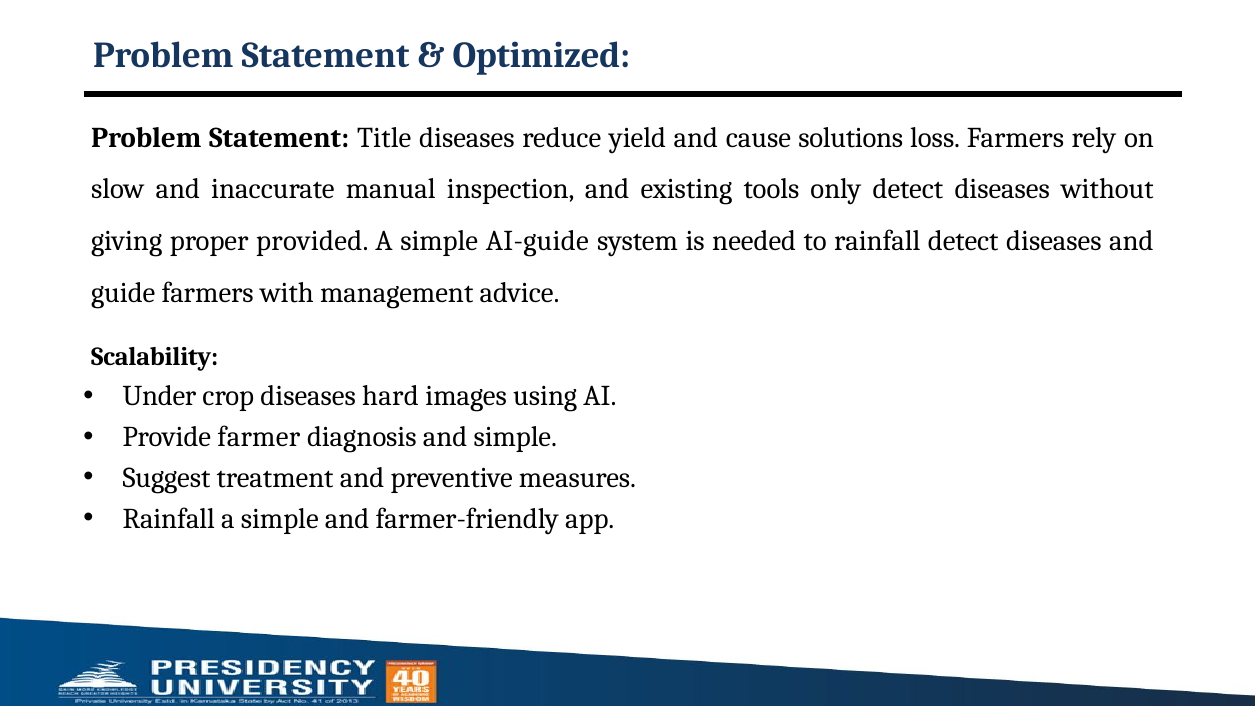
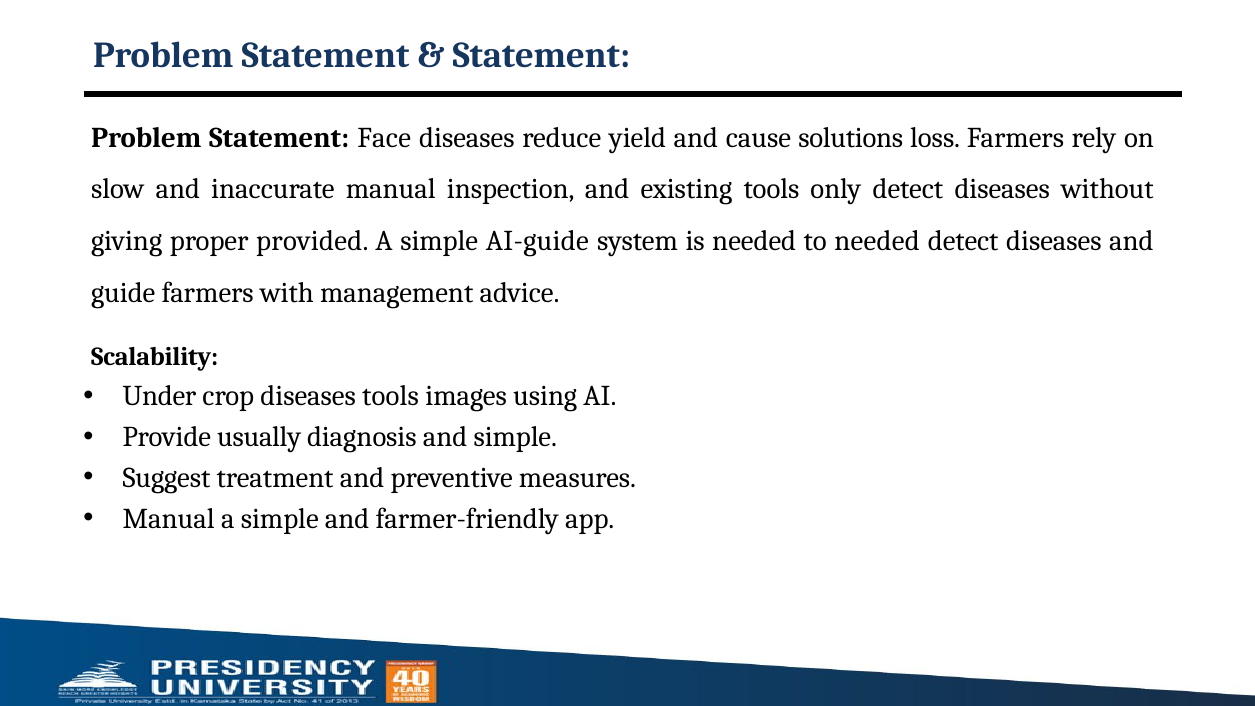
Optimized: Optimized -> Statement (541, 56)
Title: Title -> Face (384, 138)
to rainfall: rainfall -> needed (877, 241)
diseases hard: hard -> tools (390, 396)
farmer: farmer -> usually (259, 437)
Rainfall: Rainfall -> Manual (169, 519)
